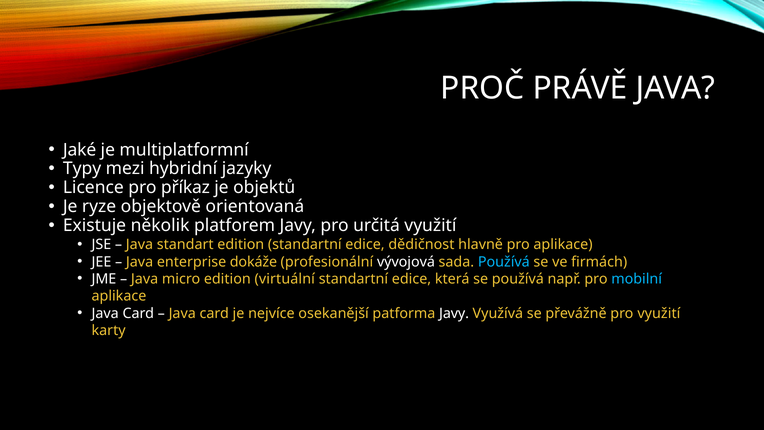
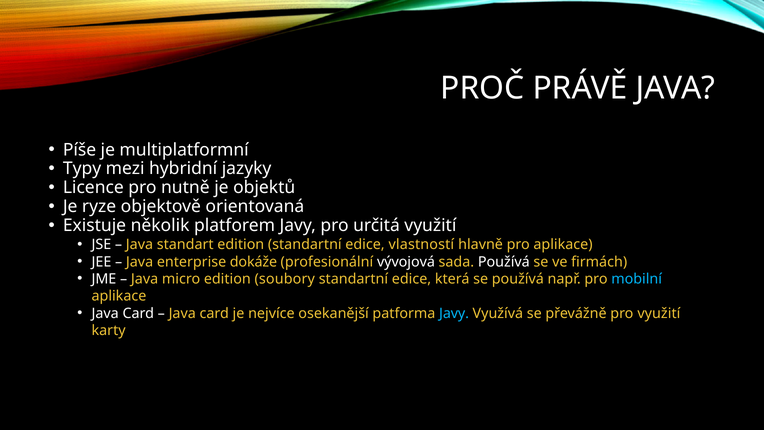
Jaké: Jaké -> Píše (80, 150)
příkaz: příkaz -> nutně (185, 187)
dědičnost: dědičnost -> vlastností (421, 244)
Používá colour: light blue -> white (504, 262)
virtuální: virtuální -> soubory (285, 279)
Javy colour: white -> light blue (454, 313)
